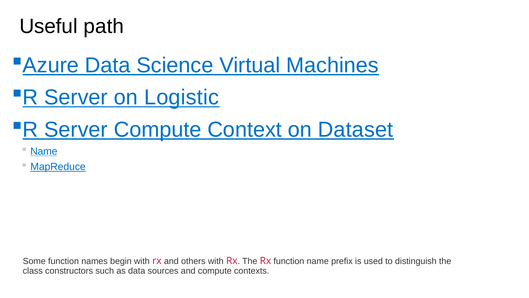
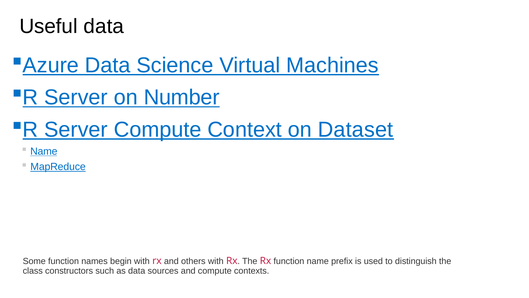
Useful path: path -> data (104, 26)
Logistic: Logistic -> Number (182, 97)
